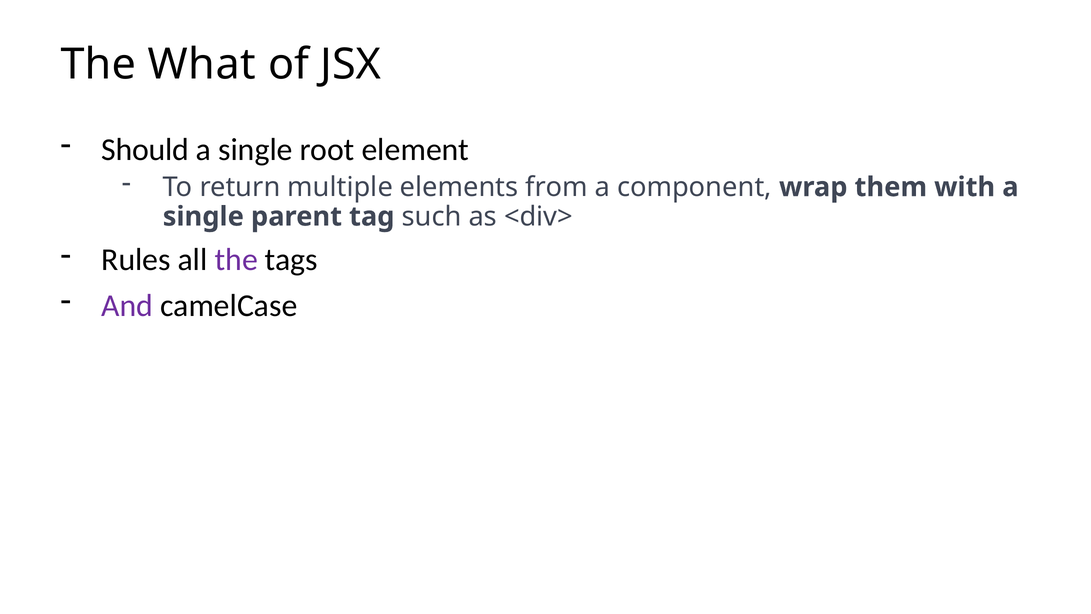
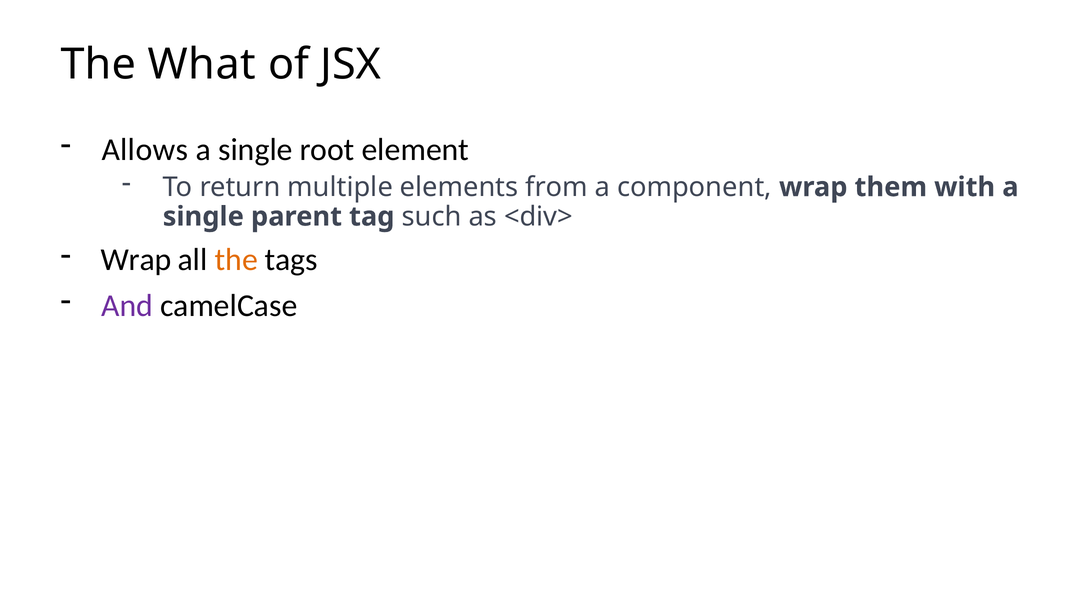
Should: Should -> Allows (145, 149)
Rules: Rules -> Wrap (136, 260)
the colour: purple -> orange (236, 260)
